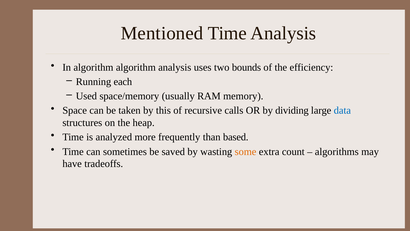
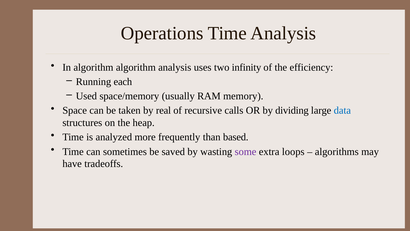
Mentioned: Mentioned -> Operations (162, 33)
bounds: bounds -> infinity (247, 67)
this: this -> real (163, 110)
some colour: orange -> purple (246, 151)
count: count -> loops (293, 151)
